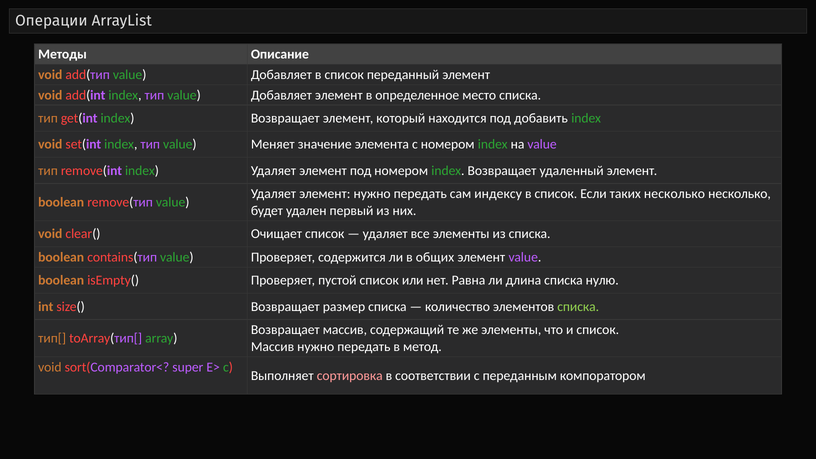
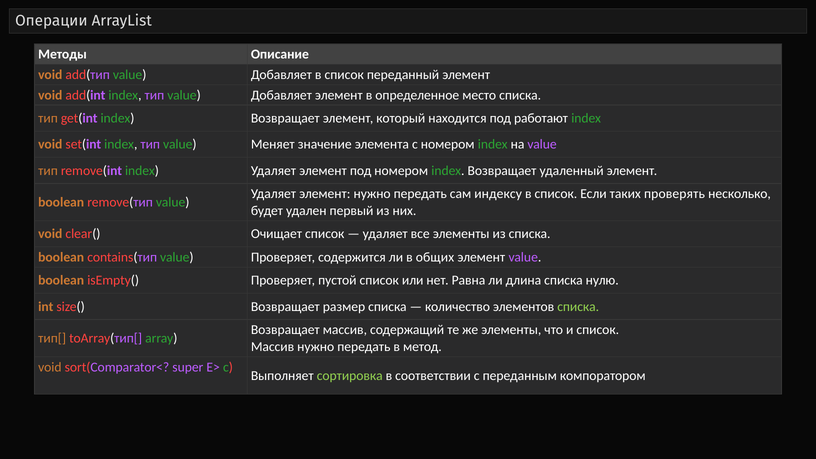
добавить: добавить -> работают (541, 118)
таких несколько: несколько -> проверять (674, 194)
сортировка colour: pink -> light green (350, 376)
